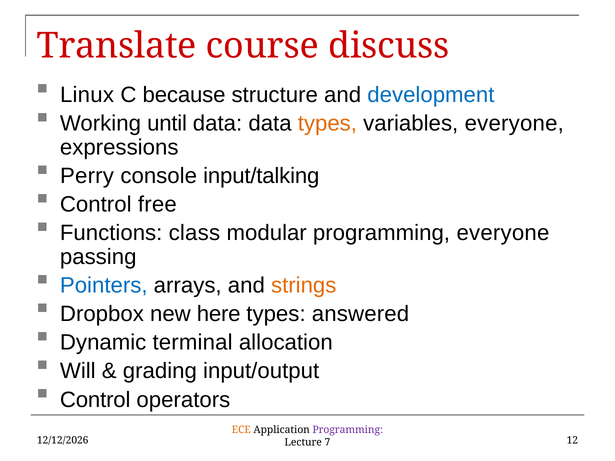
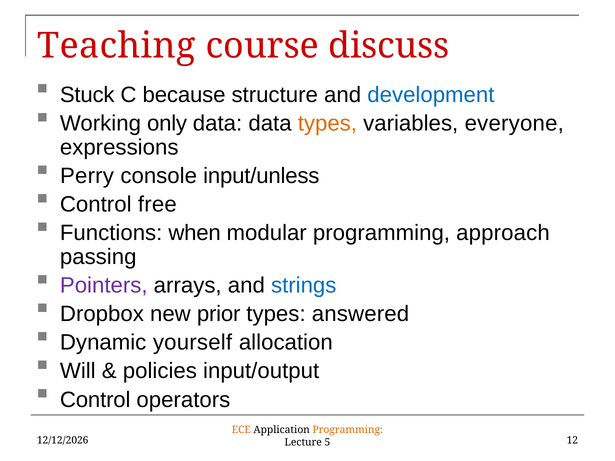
Translate: Translate -> Teaching (116, 46)
Linux: Linux -> Stuck (87, 95)
until: until -> only (167, 123)
input/talking: input/talking -> input/unless (261, 176)
class: class -> when (195, 233)
programming everyone: everyone -> approach (503, 233)
Pointers colour: blue -> purple (104, 286)
strings colour: orange -> blue (304, 286)
here: here -> prior (219, 314)
terminal: terminal -> yourself (193, 343)
grading: grading -> policies (160, 371)
Programming colour: purple -> orange (348, 430)
7: 7 -> 5 (327, 442)
